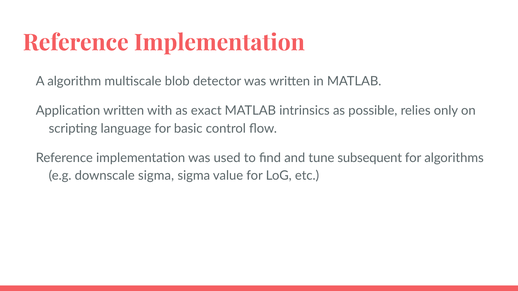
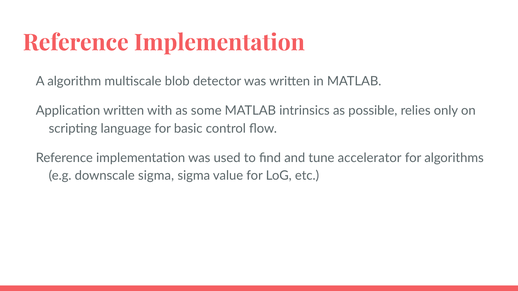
exact: exact -> some (206, 111)
subsequent: subsequent -> accelerator (370, 158)
